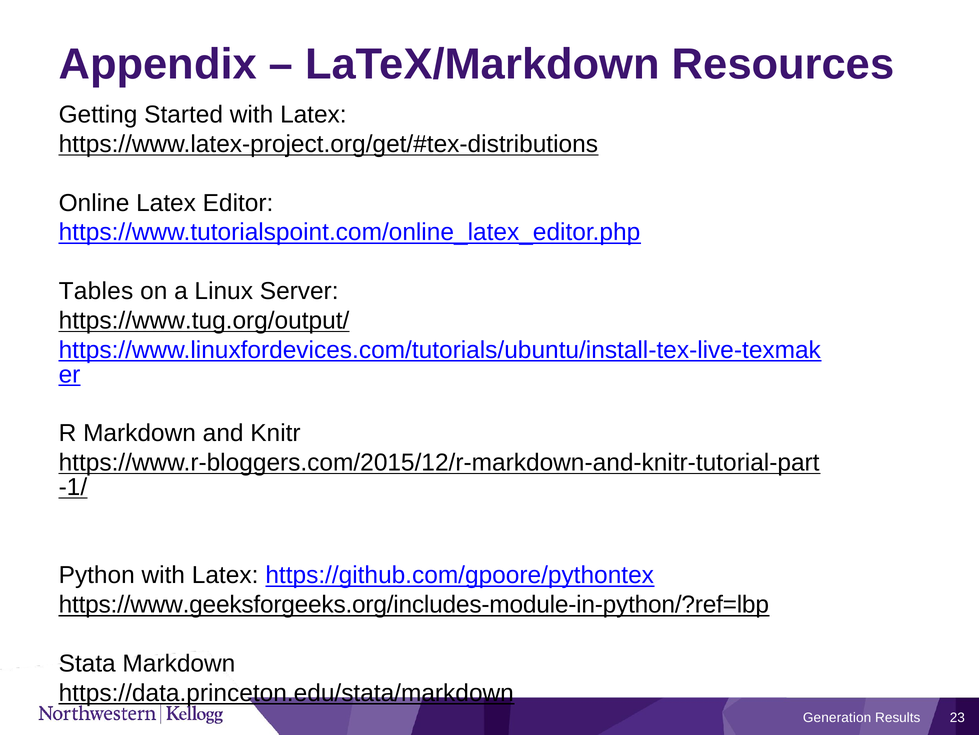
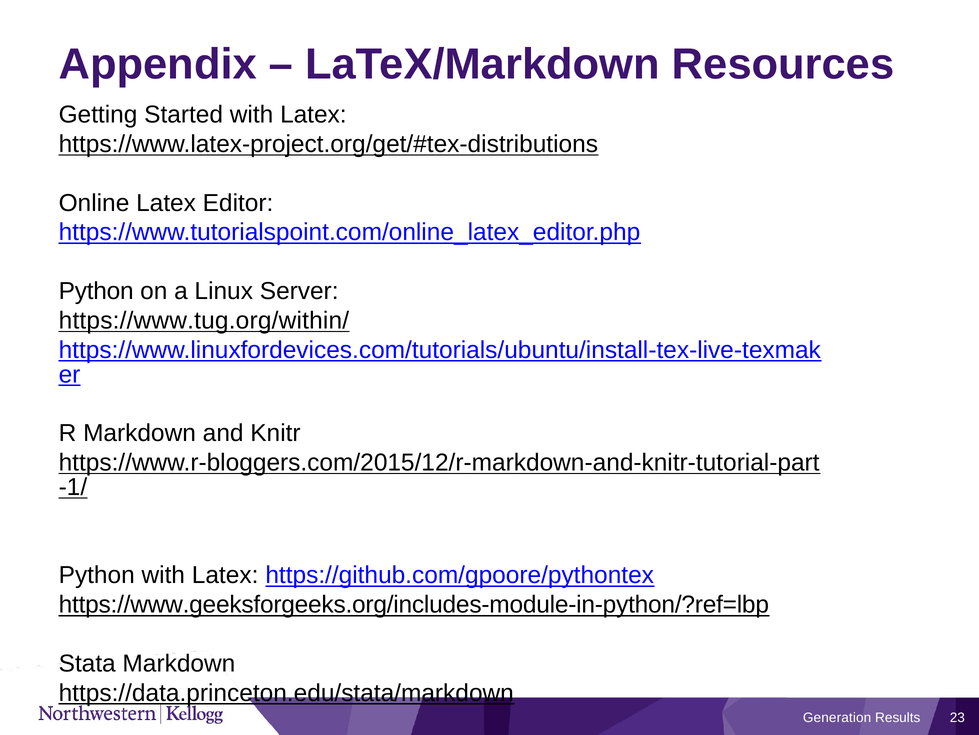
Tables: Tables -> Python (96, 291)
https://www.tug.org/output/: https://www.tug.org/output/ -> https://www.tug.org/within/ (204, 320)
